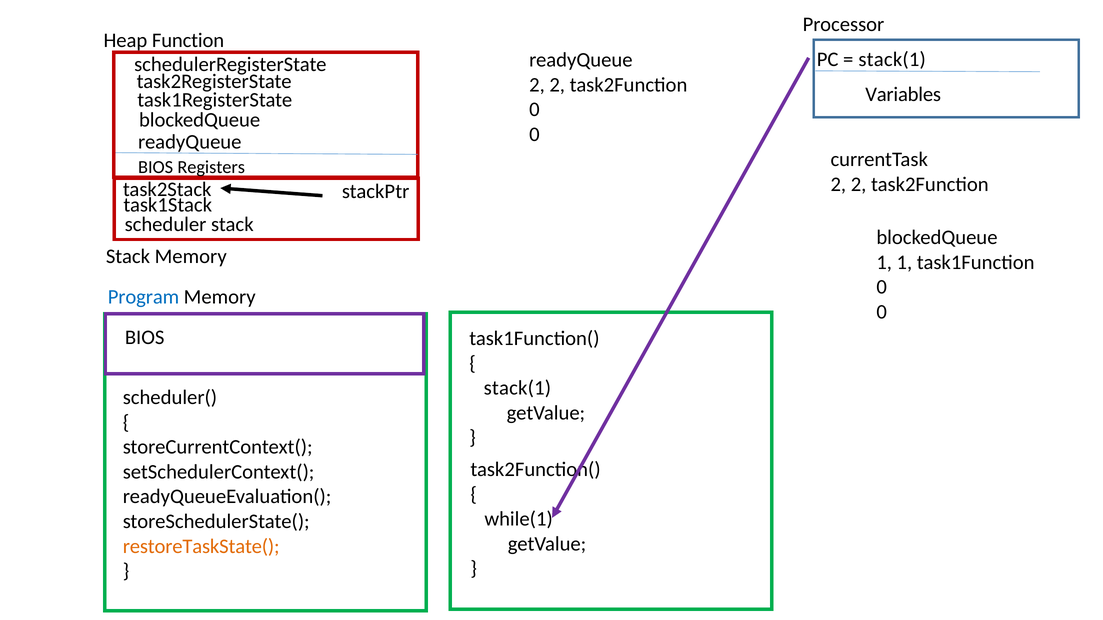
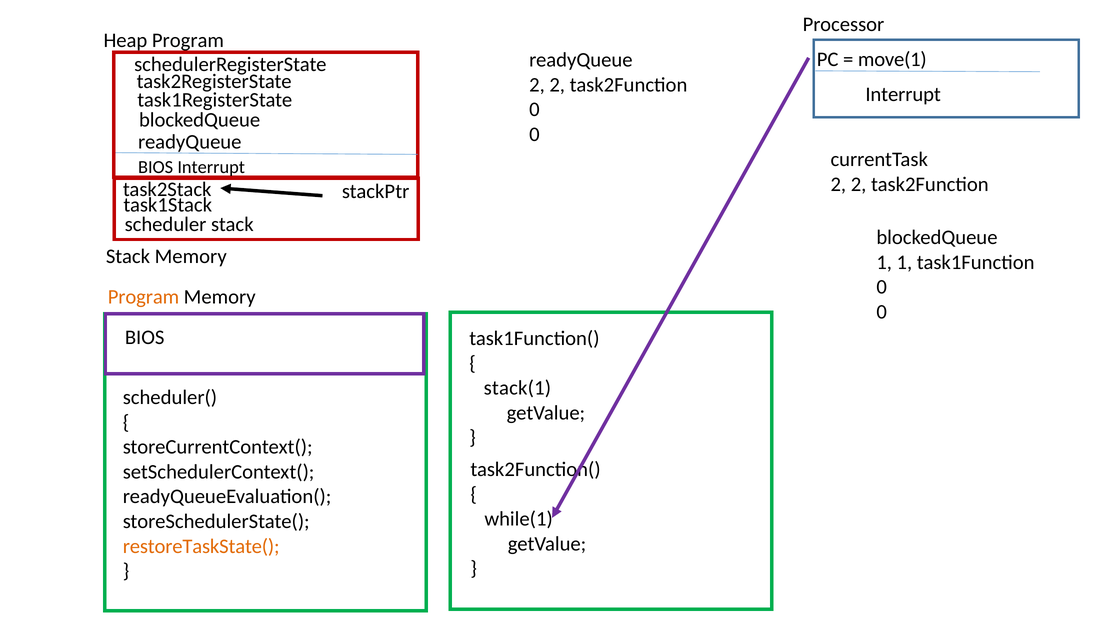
Heap Function: Function -> Program (188, 41)
stack(1: stack(1 -> move(1 (892, 59)
Variables: Variables -> Interrupt (903, 95)
Registers: Registers -> Interrupt (211, 167)
Program colour: blue -> orange (143, 297)
